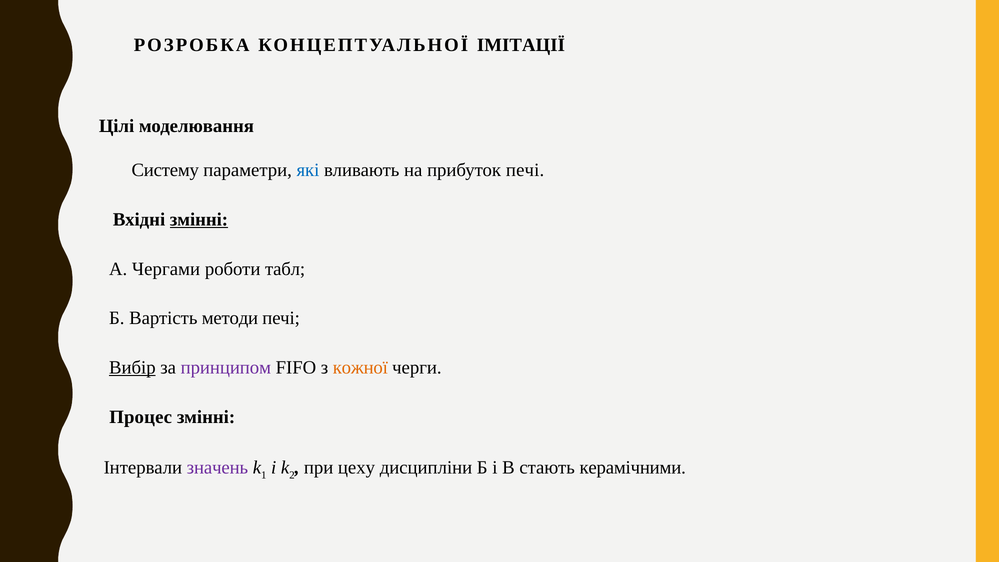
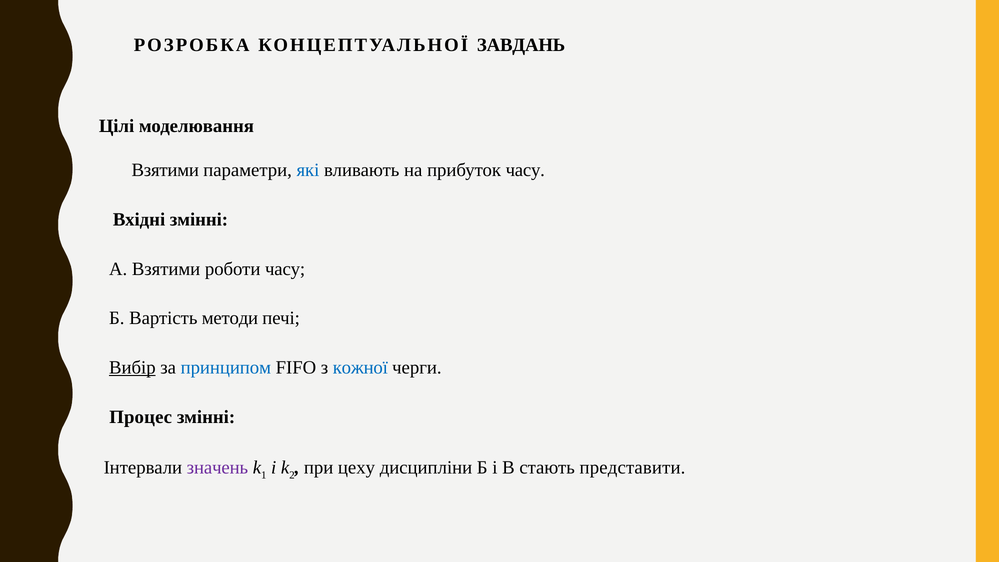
ІМІТАЦІЇ: ІМІТАЦІЇ -> ЗАВДАНЬ (521, 45)
Систему: Систему -> Взятими (165, 170)
прибуток печі: печі -> часу (525, 170)
змінні underline: present -> none (199, 220)
А Чергами: Чергами -> Взятими (166, 269)
роботи табл: табл -> часу (285, 269)
принципом colour: purple -> blue (226, 368)
кожної colour: orange -> blue (360, 368)
керамічними: керамічними -> представити (633, 468)
